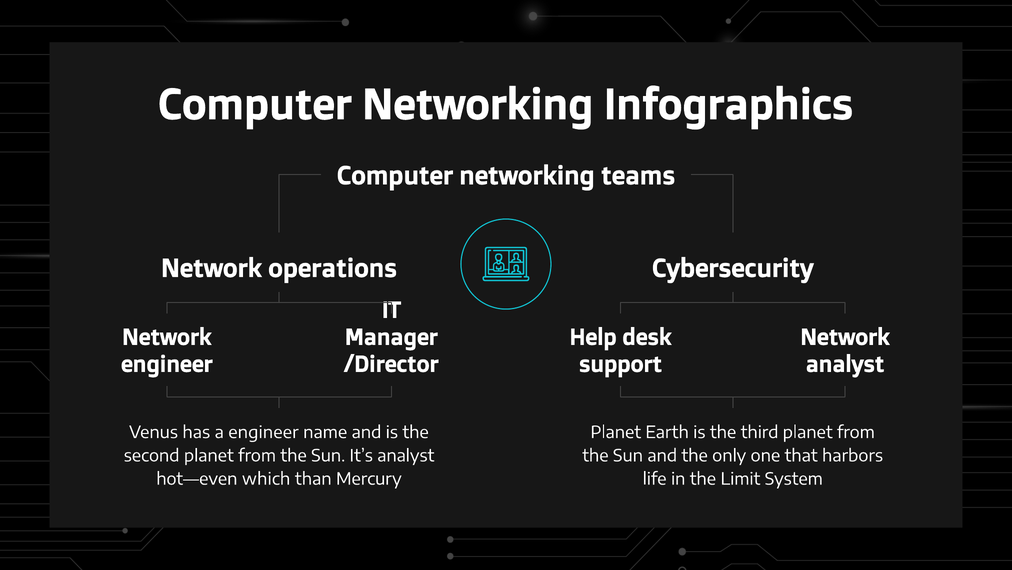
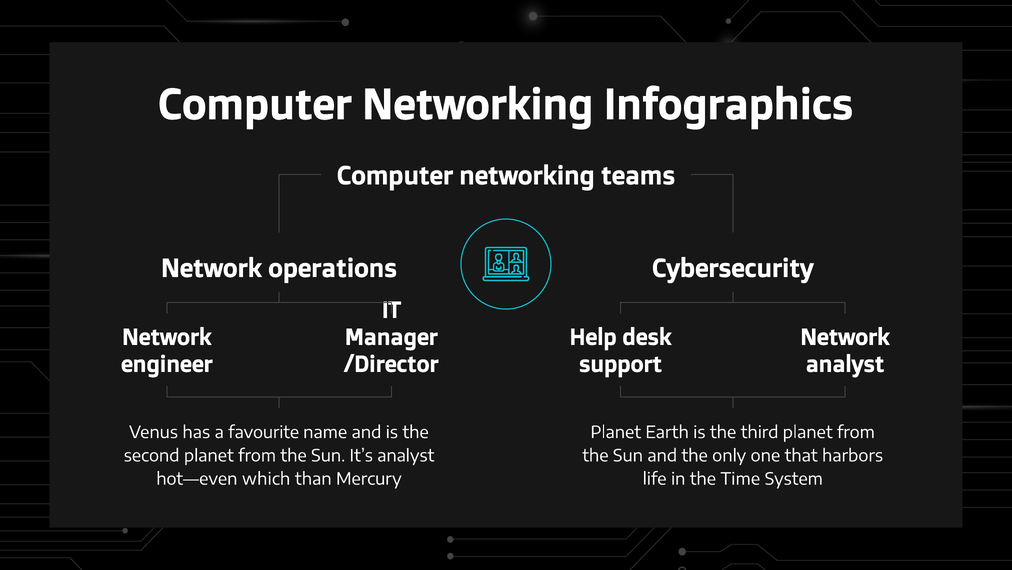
a engineer: engineer -> favourite (264, 432)
Limit: Limit -> Time (740, 479)
